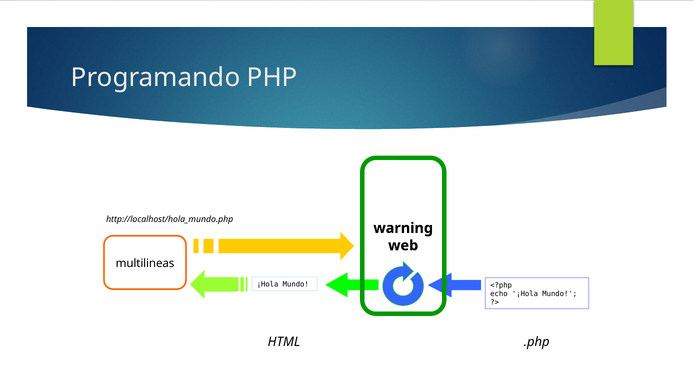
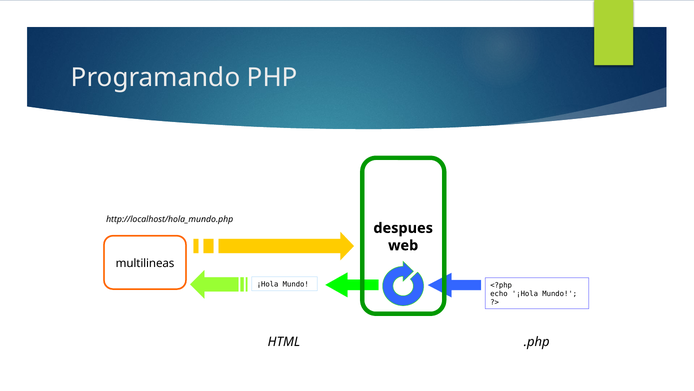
warning: warning -> despues (403, 228)
